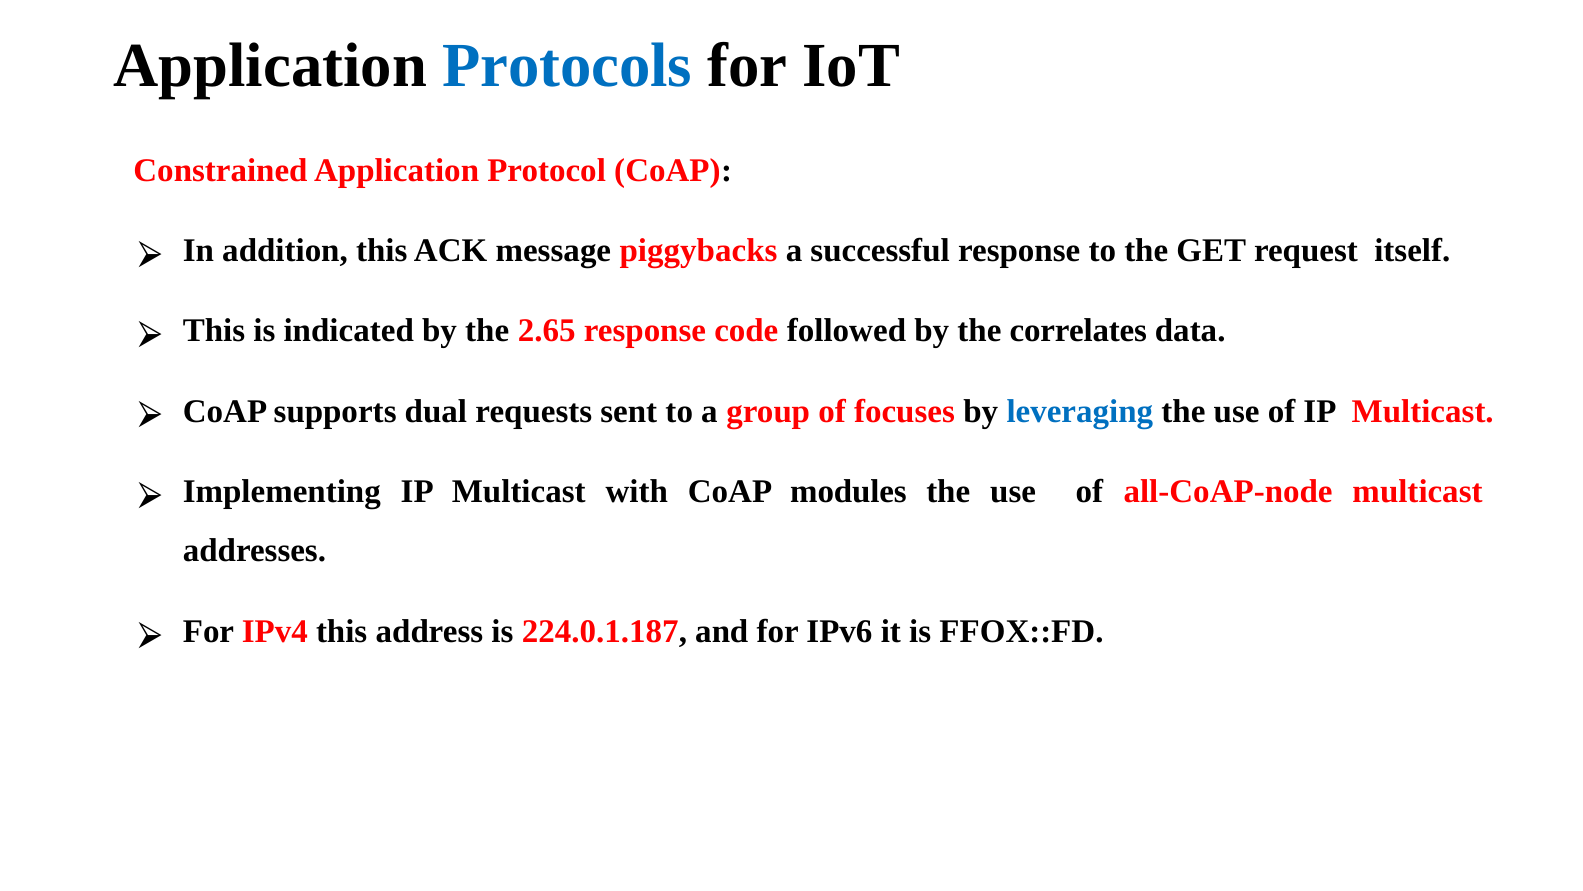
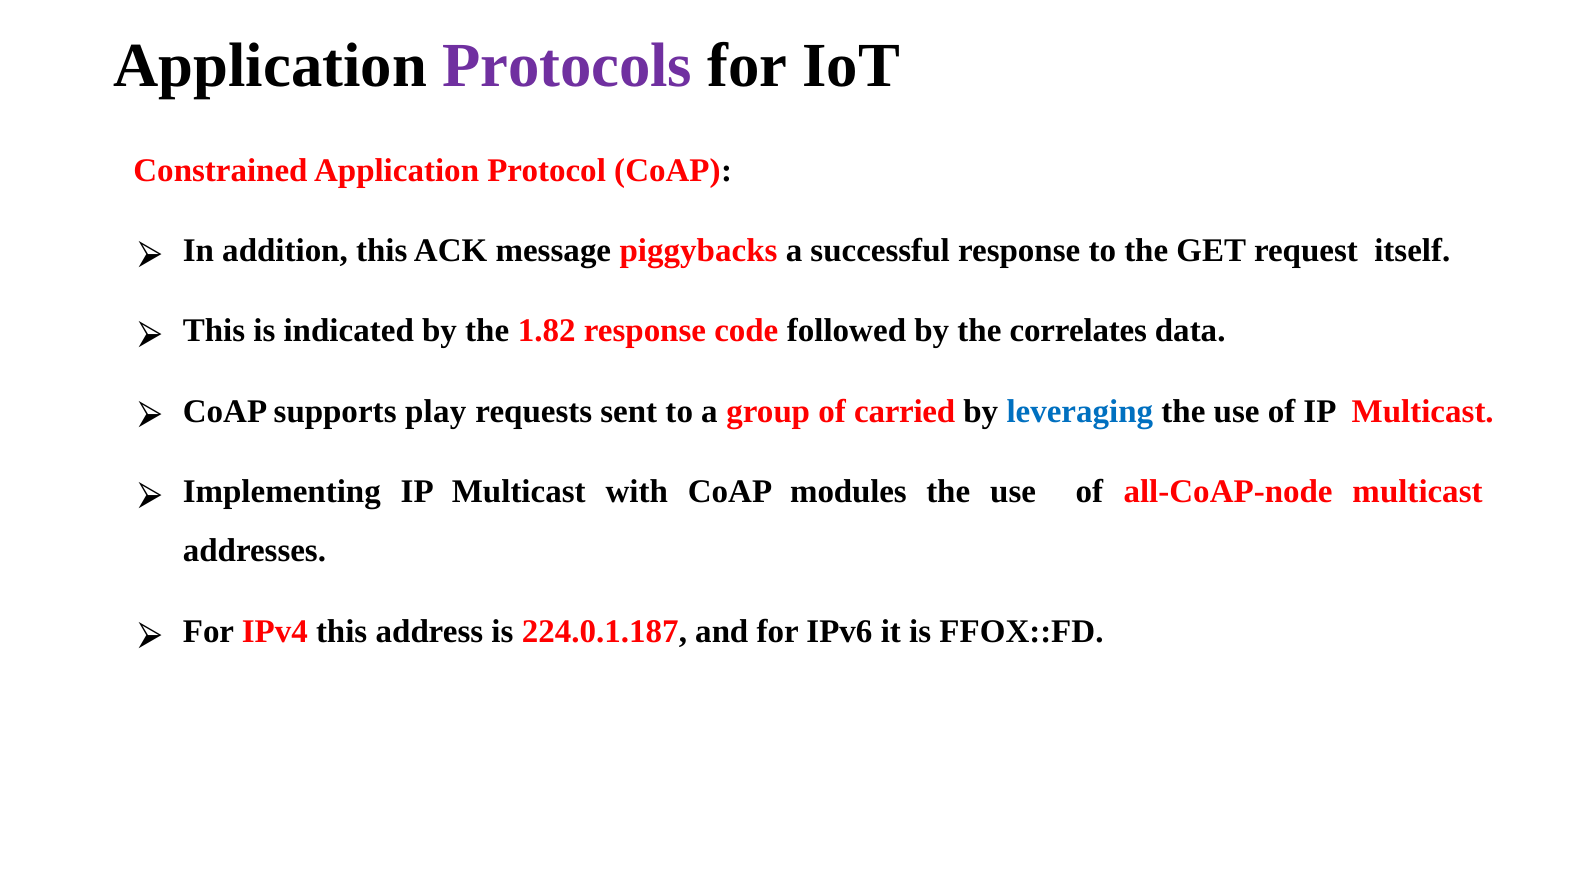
Protocols colour: blue -> purple (567, 66)
2.65: 2.65 -> 1.82 (547, 331)
dual: dual -> play (436, 411)
focuses: focuses -> carried (905, 411)
